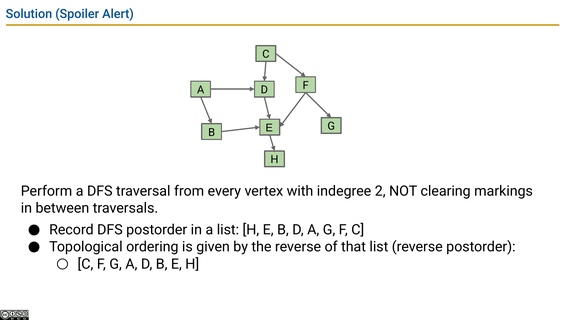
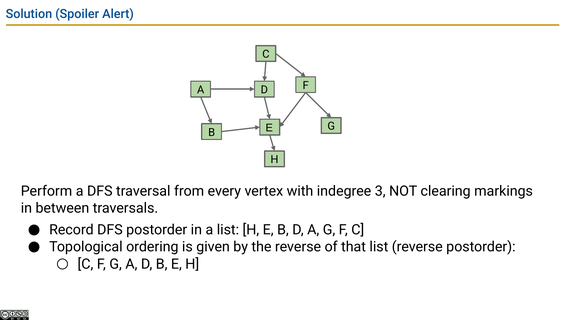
2: 2 -> 3 (380, 191)
